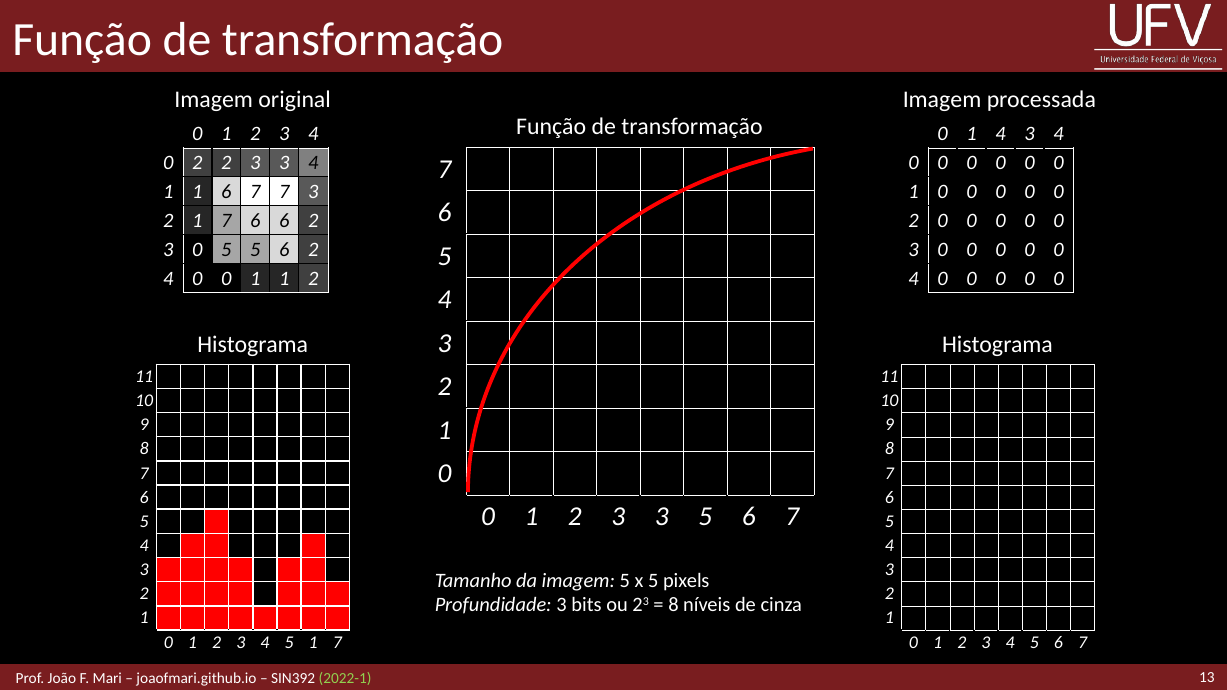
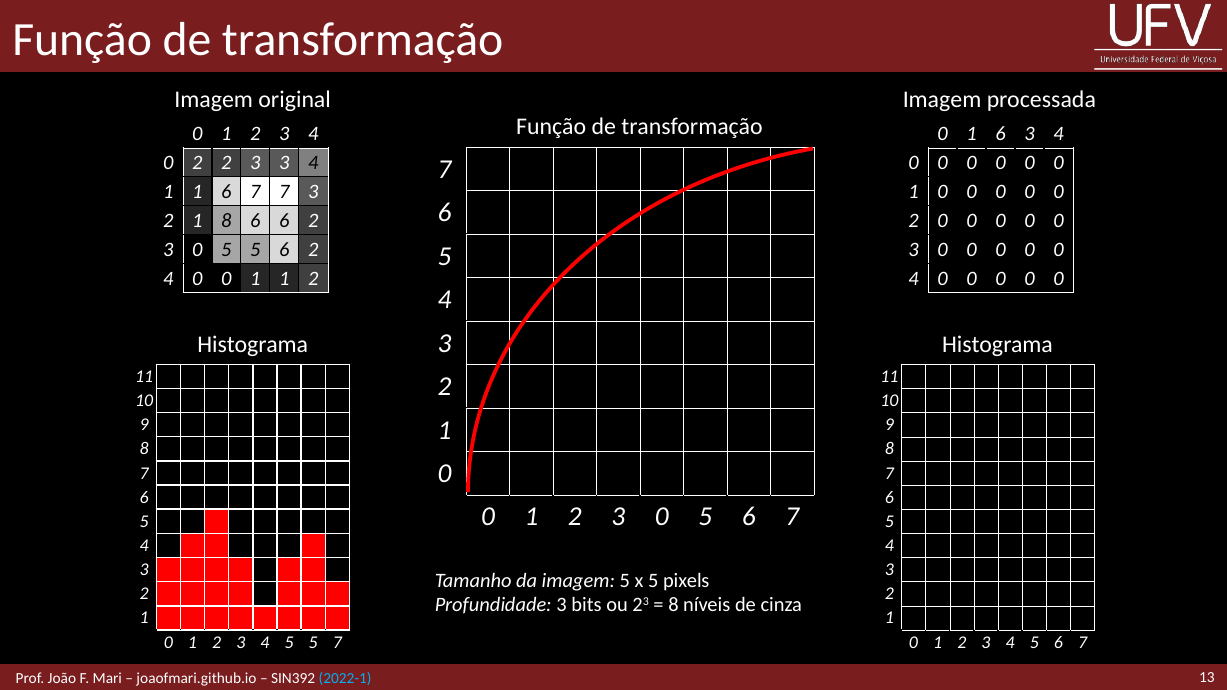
0 1 4: 4 -> 6 (1000, 133)
2 1 7: 7 -> 8 (226, 220)
1 2 3 3: 3 -> 0 (662, 517)
4 5 1: 1 -> 5 (313, 642)
2022-1 colour: light green -> light blue (345, 678)
